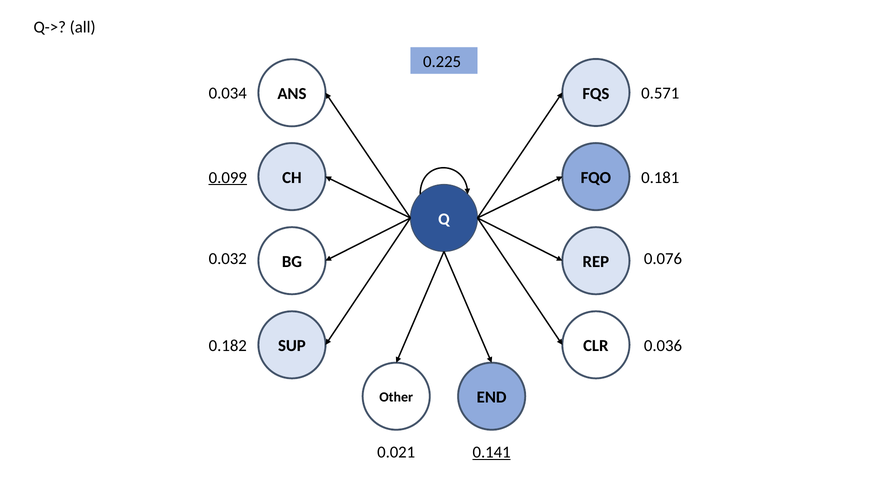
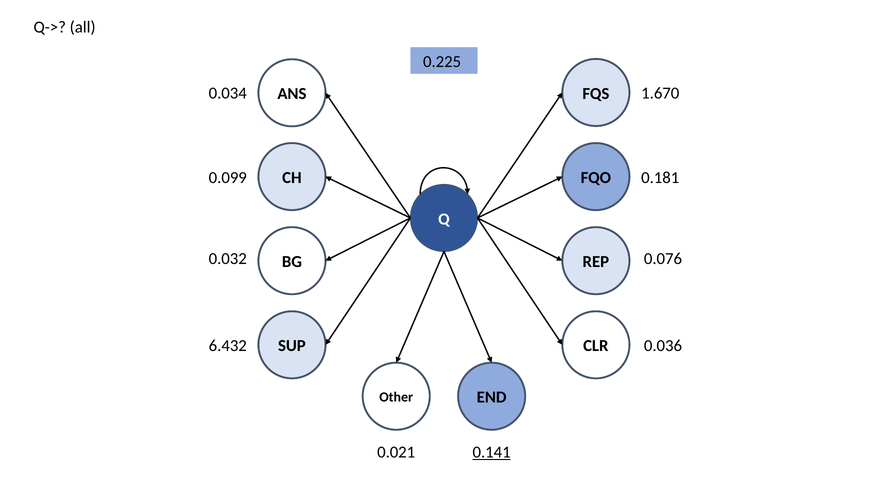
0.571: 0.571 -> 1.670 (660, 94)
0.099 underline: present -> none (228, 178)
0.182: 0.182 -> 6.432 (228, 346)
